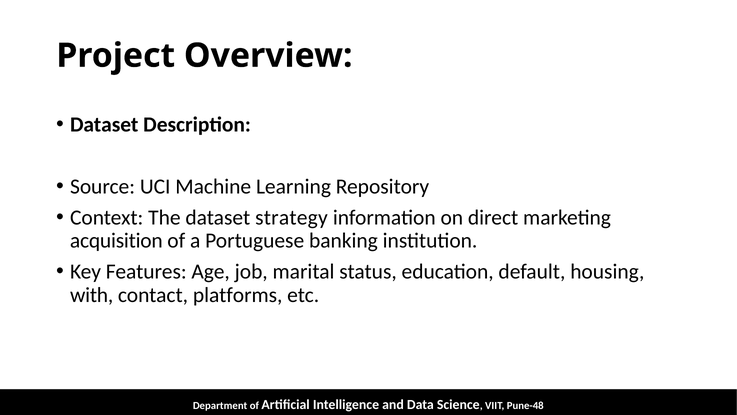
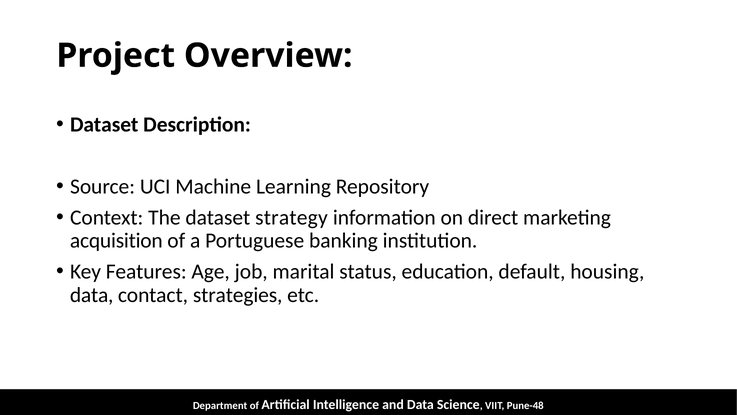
with: with -> data (92, 295)
platforms: platforms -> strategies (238, 295)
